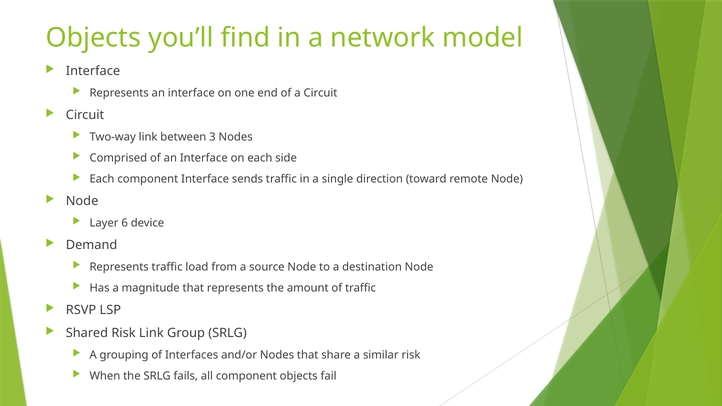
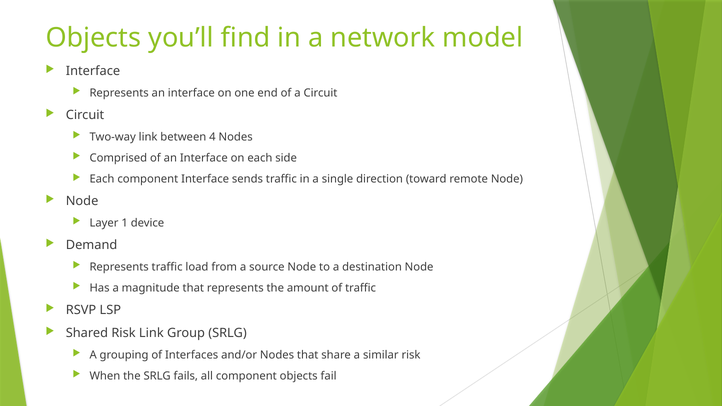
3: 3 -> 4 (212, 137)
6: 6 -> 1 (125, 223)
